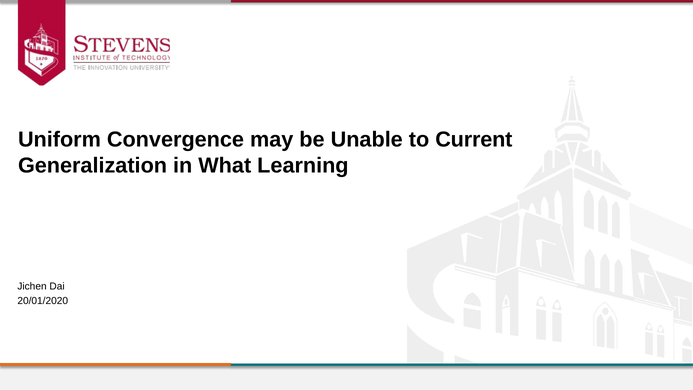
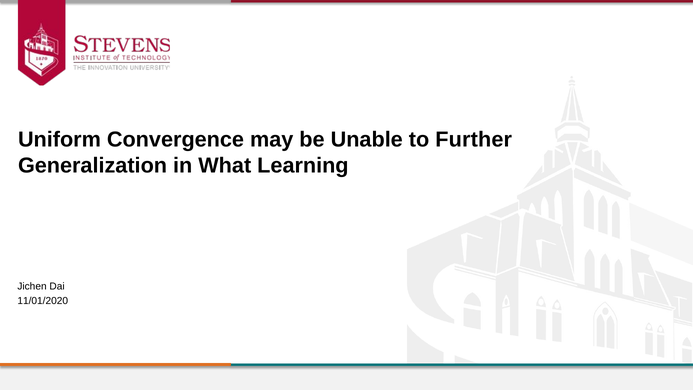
Current: Current -> Further (474, 140)
20/01/2020: 20/01/2020 -> 11/01/2020 (43, 301)
